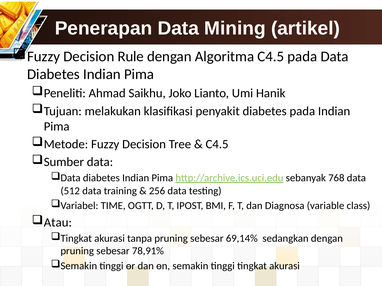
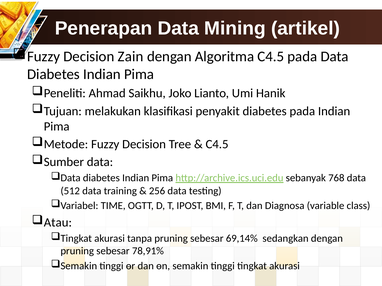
Rule: Rule -> Zain (131, 57)
